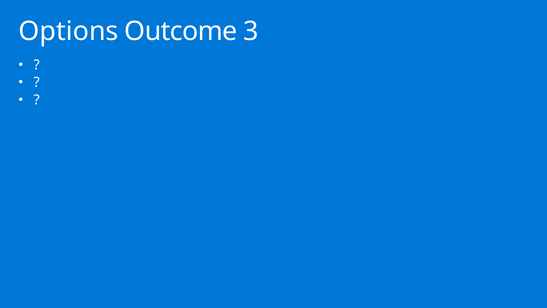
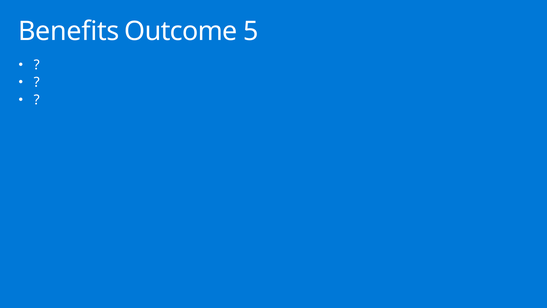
Options: Options -> Benefits (69, 31)
3: 3 -> 5 (251, 31)
